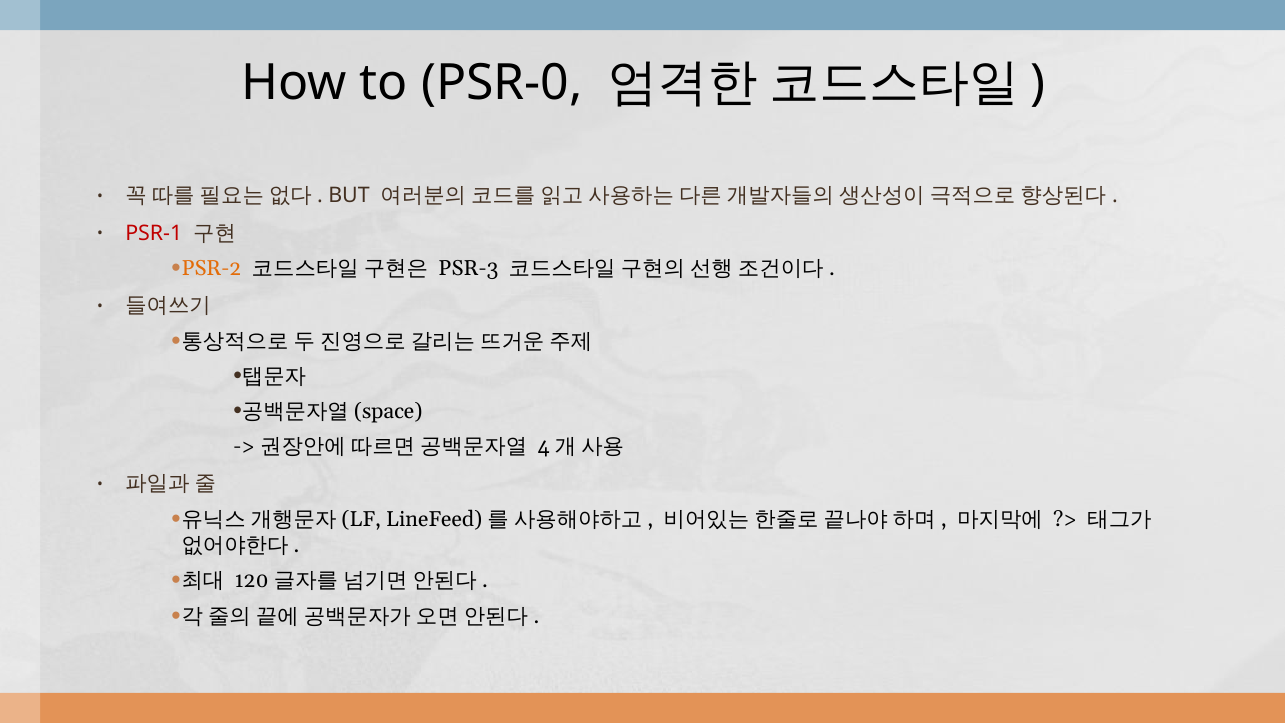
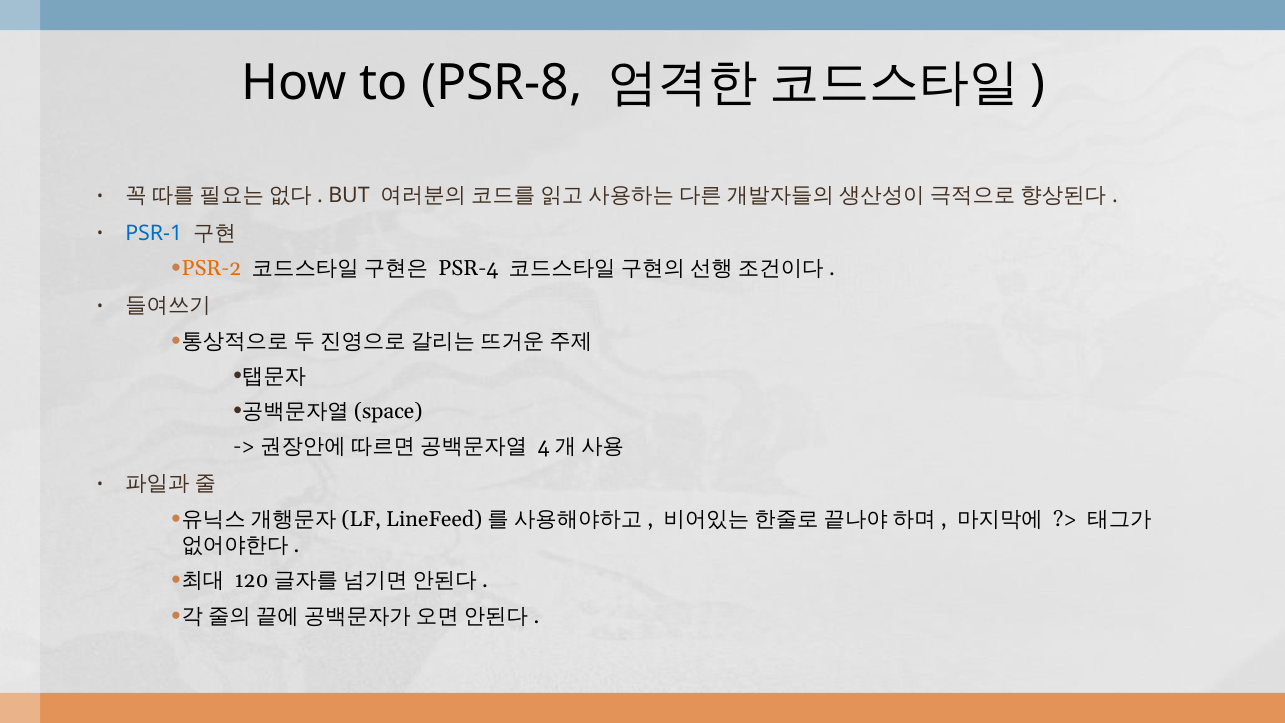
PSR-0: PSR-0 -> PSR-8 (502, 83)
PSR-1 colour: red -> blue (154, 233)
PSR-3: PSR-3 -> PSR-4 (468, 269)
